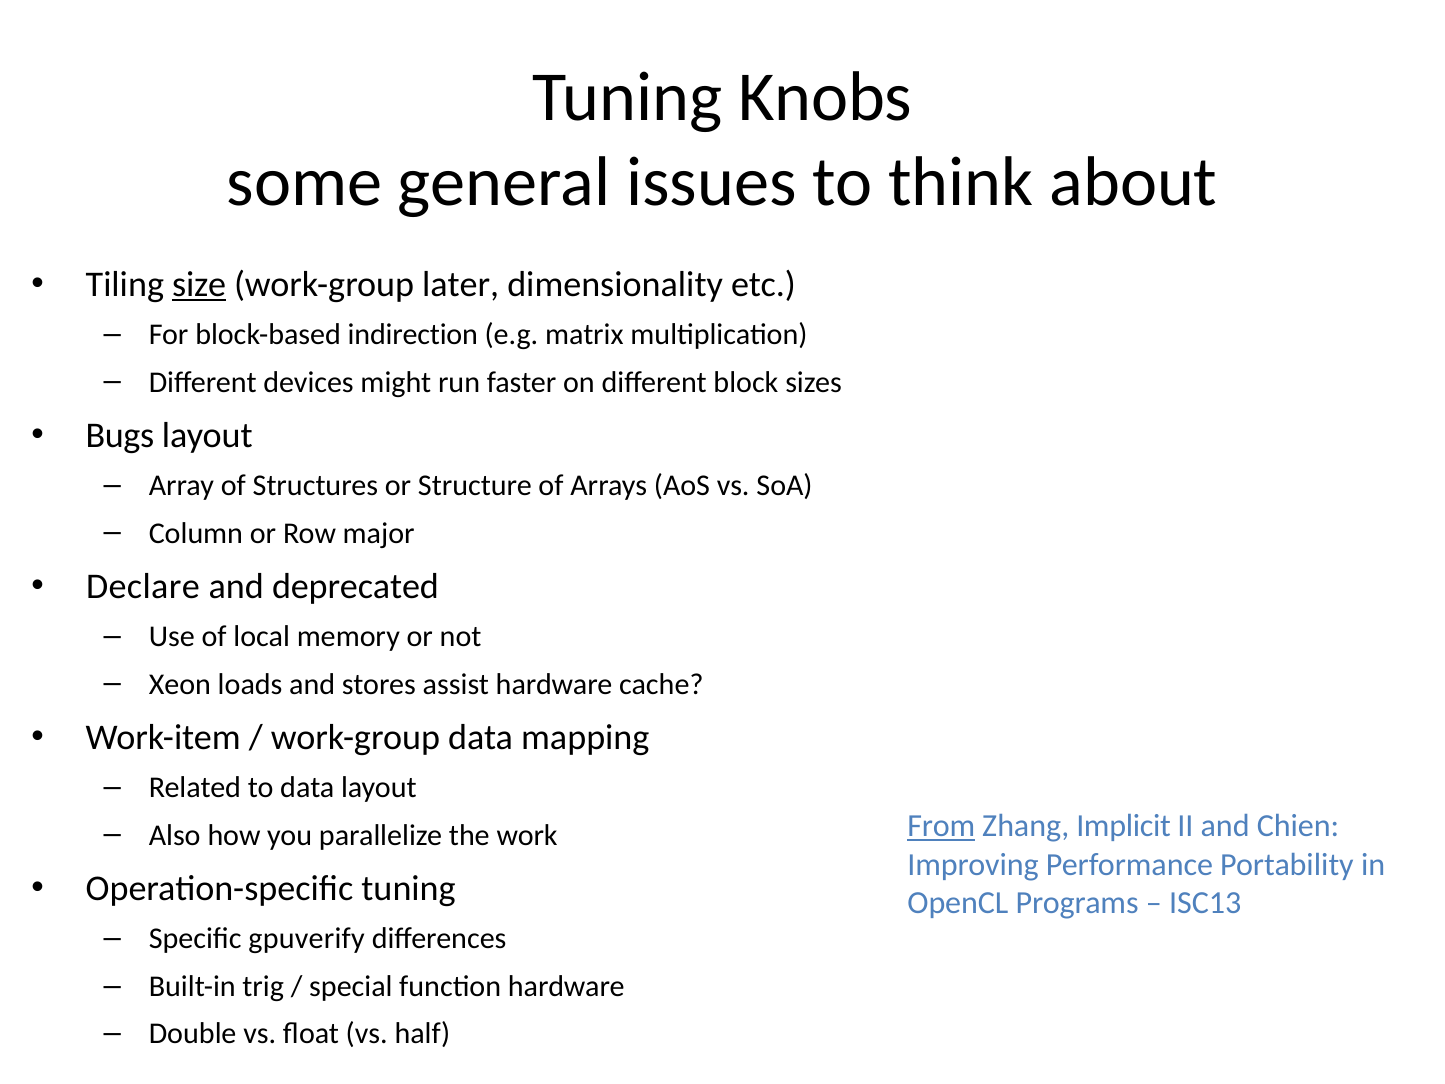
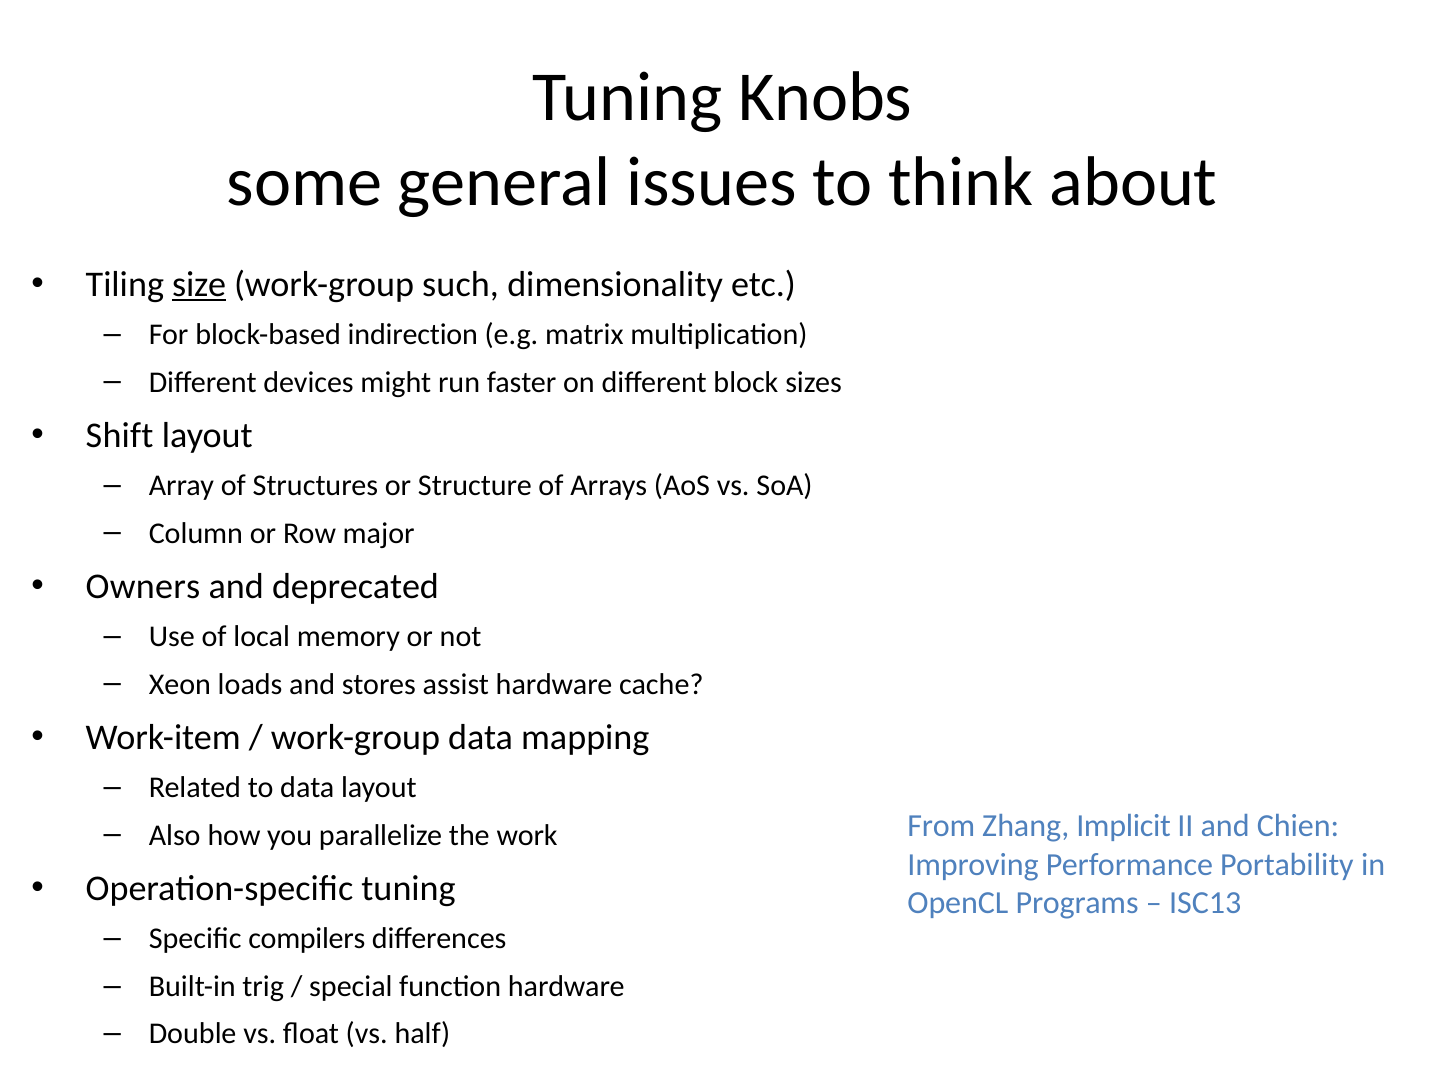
later: later -> such (461, 284)
Bugs: Bugs -> Shift (120, 435)
Declare: Declare -> Owners (143, 586)
From underline: present -> none (941, 826)
gpuverify: gpuverify -> compilers (307, 939)
